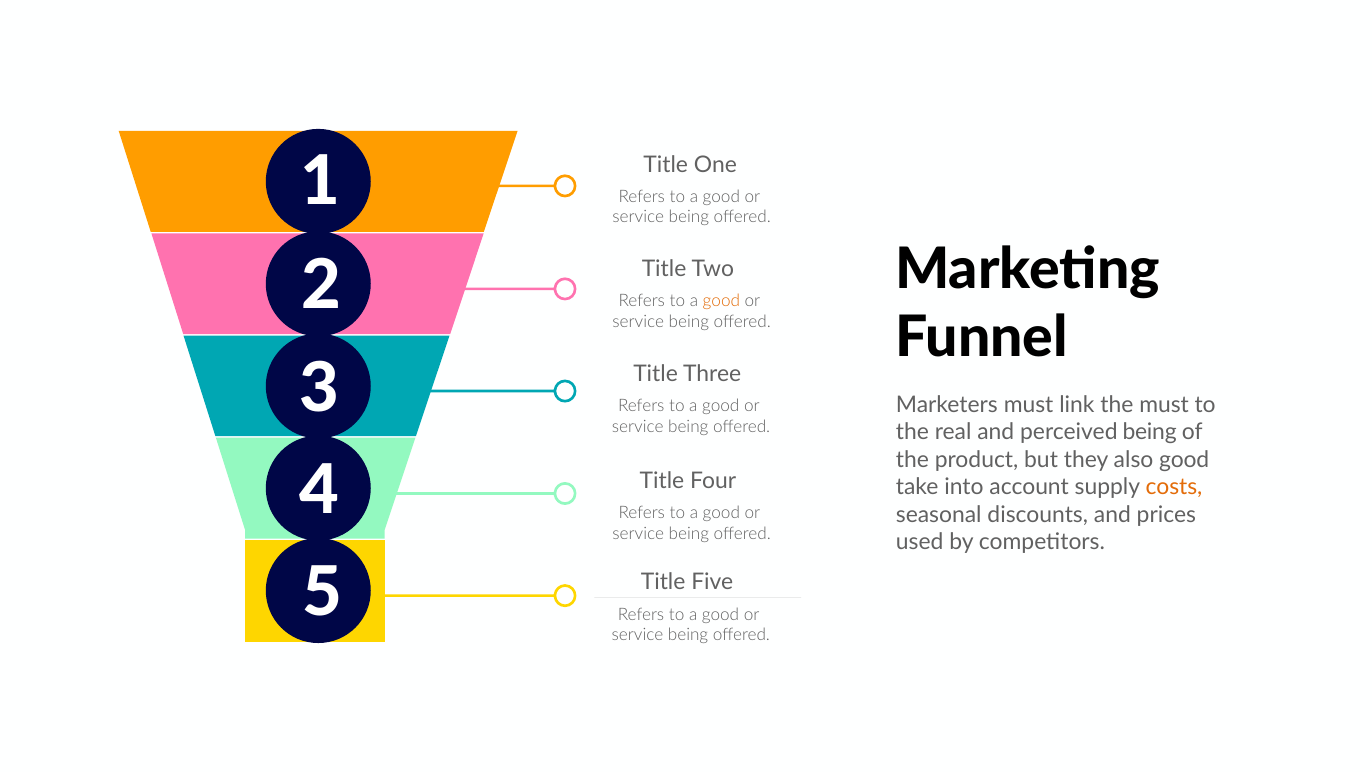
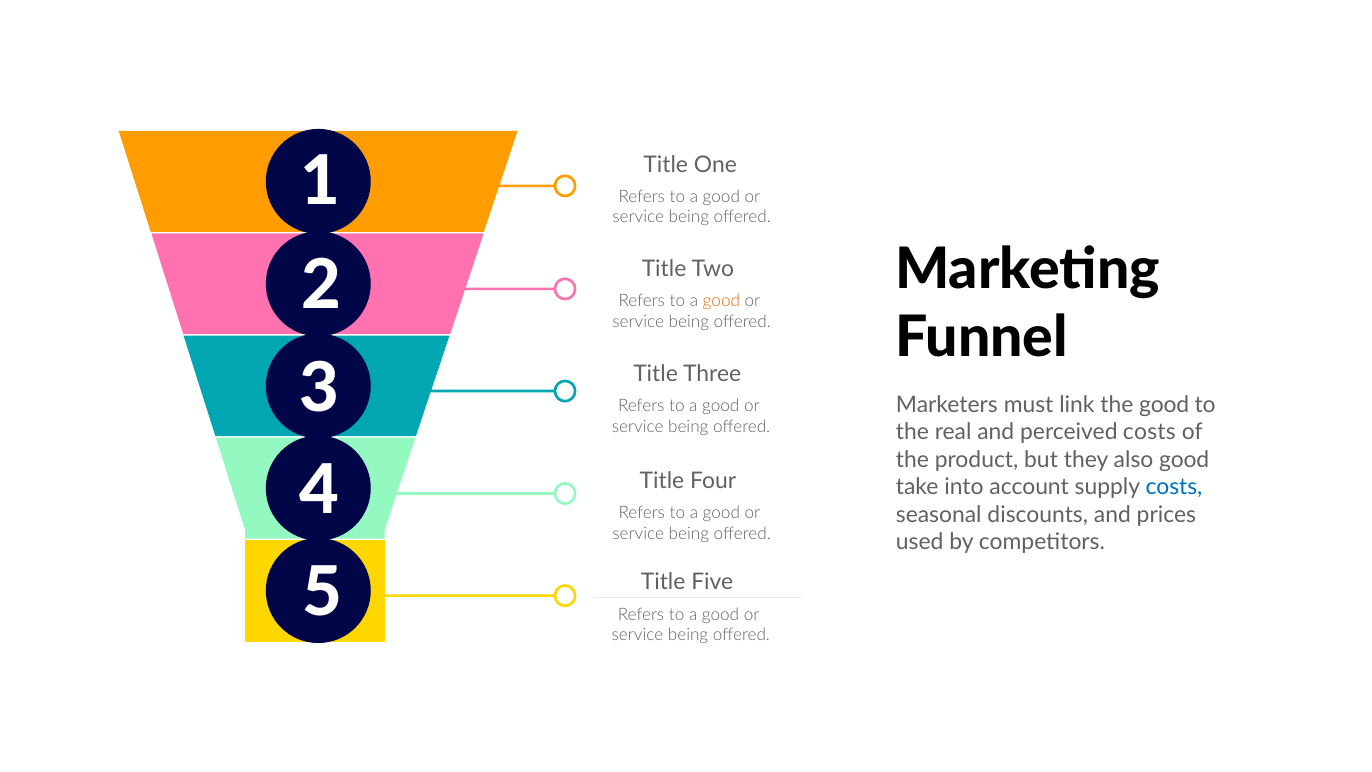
the must: must -> good (1164, 405)
perceived being: being -> costs (1149, 432)
costs colour: orange -> blue (1174, 487)
